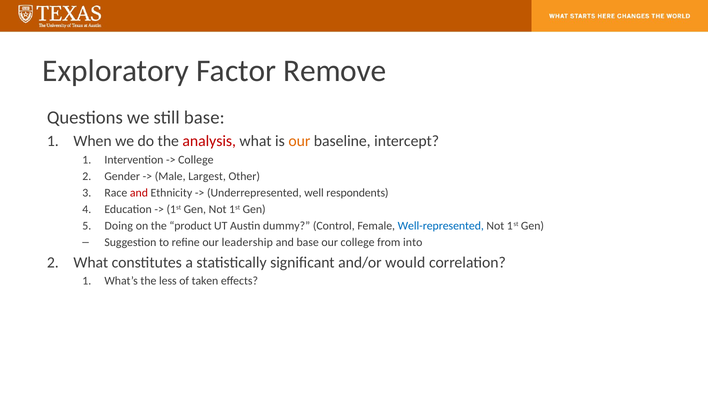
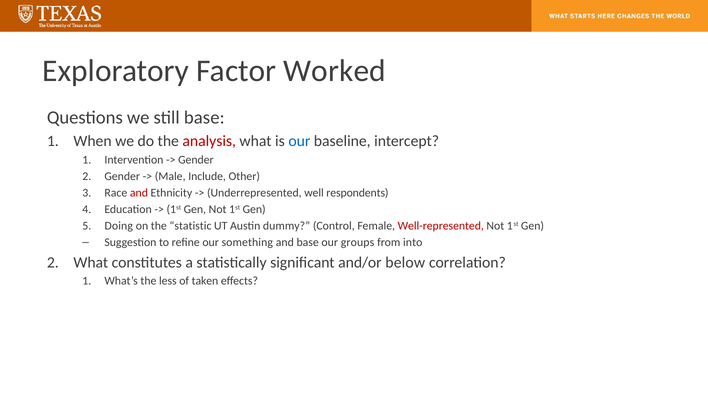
Remove: Remove -> Worked (335, 71)
our colour: orange -> blue (299, 141)
College: College -> Gender (196, 160)
Largest: Largest -> Include (207, 176)
product: product -> statistic (190, 226)
Well-represented colour: blue -> red (441, 226)
leadership: leadership -> something (247, 243)
our college: college -> groups (358, 243)
would: would -> below (405, 263)
